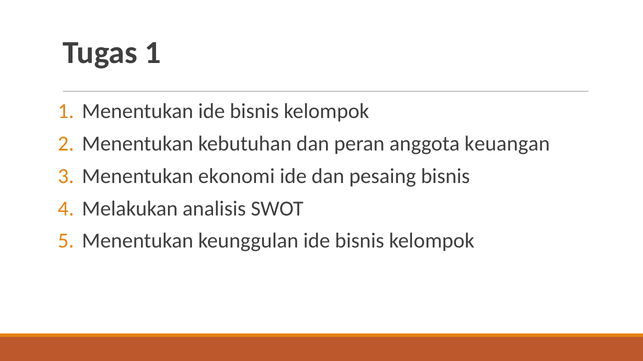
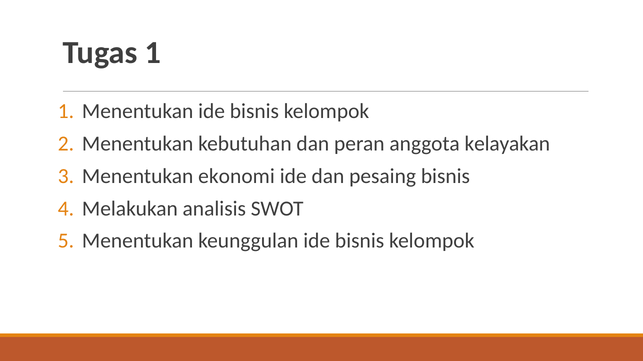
keuangan: keuangan -> kelayakan (507, 144)
